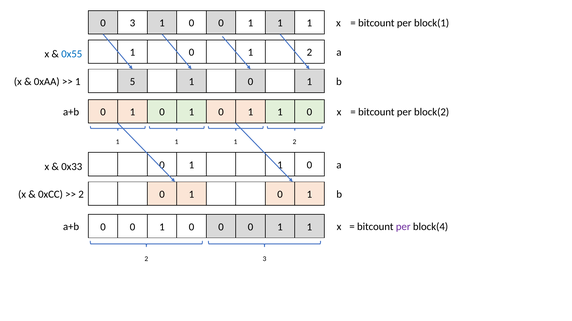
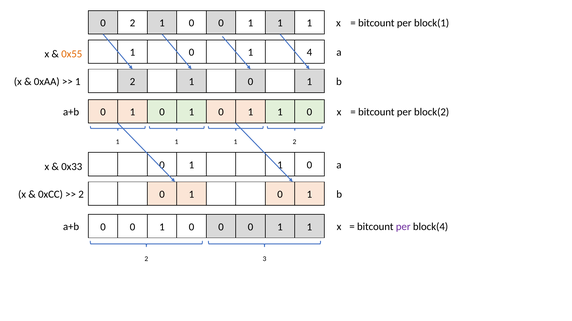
0 3: 3 -> 2 (132, 23)
0 1 2: 2 -> 4 (309, 52)
0x55 colour: blue -> orange (72, 54)
5: 5 -> 2 (132, 82)
